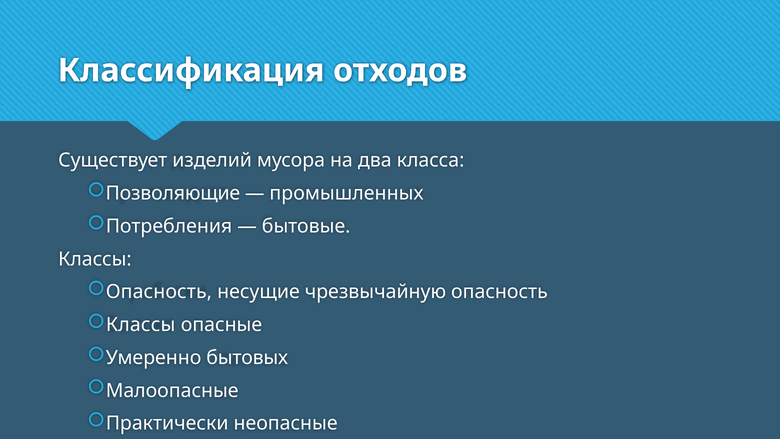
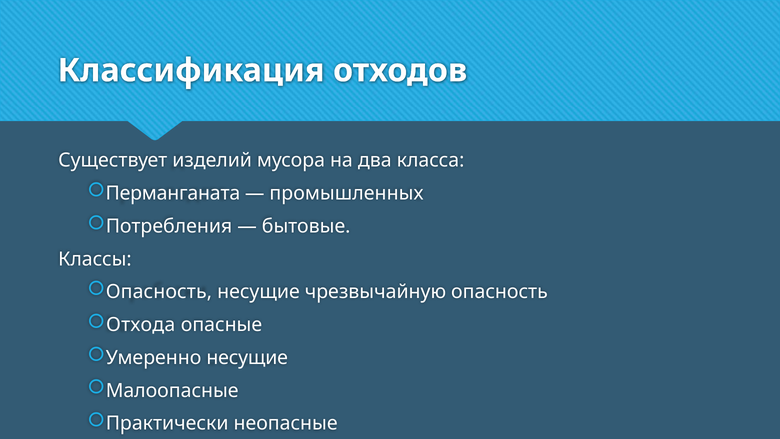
Позволяющие: Позволяющие -> Перманганата (173, 193)
Классы: Классы -> Отхода (141, 325)
Умеренно бытовых: бытовых -> несущие (247, 358)
